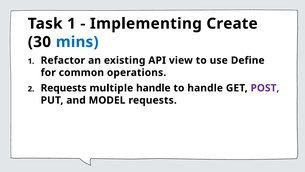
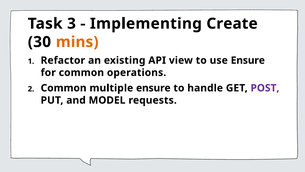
Task 1: 1 -> 3 (71, 24)
mins colour: blue -> orange (77, 42)
use Define: Define -> Ensure (248, 60)
2 Requests: Requests -> Common (64, 88)
multiple handle: handle -> ensure (153, 88)
